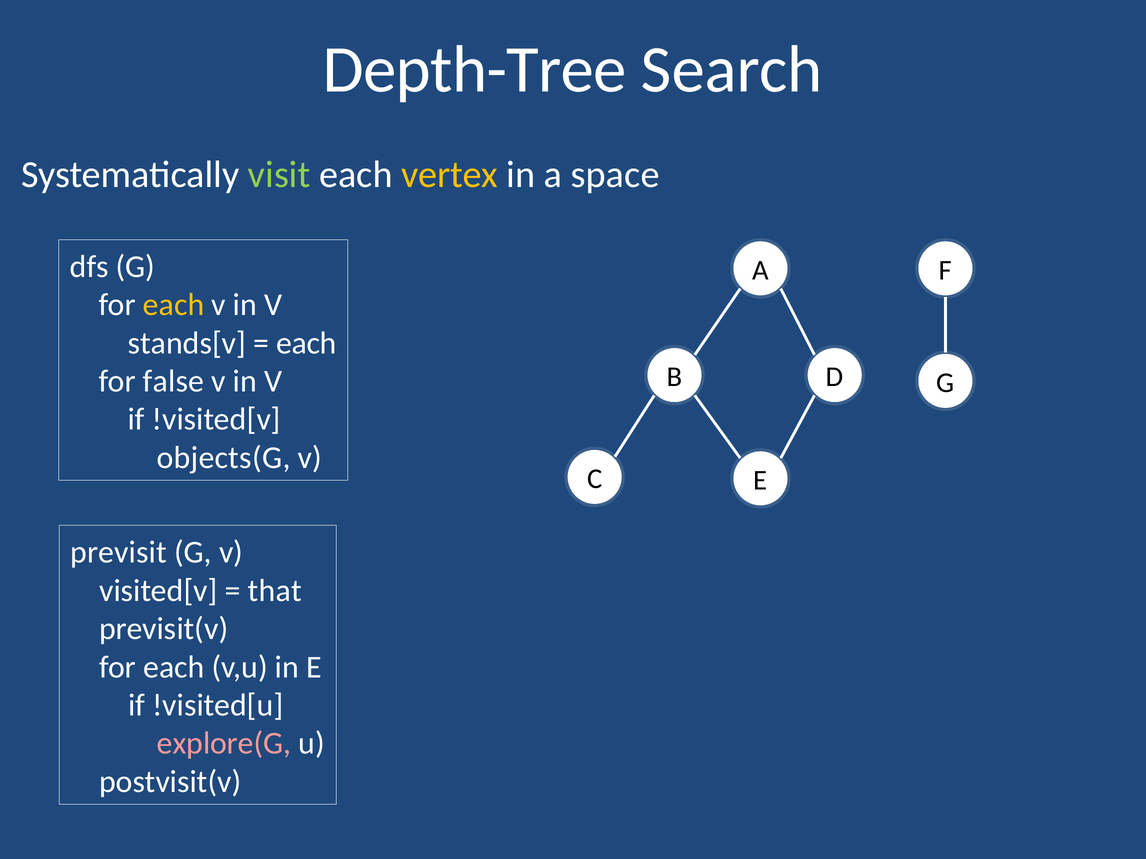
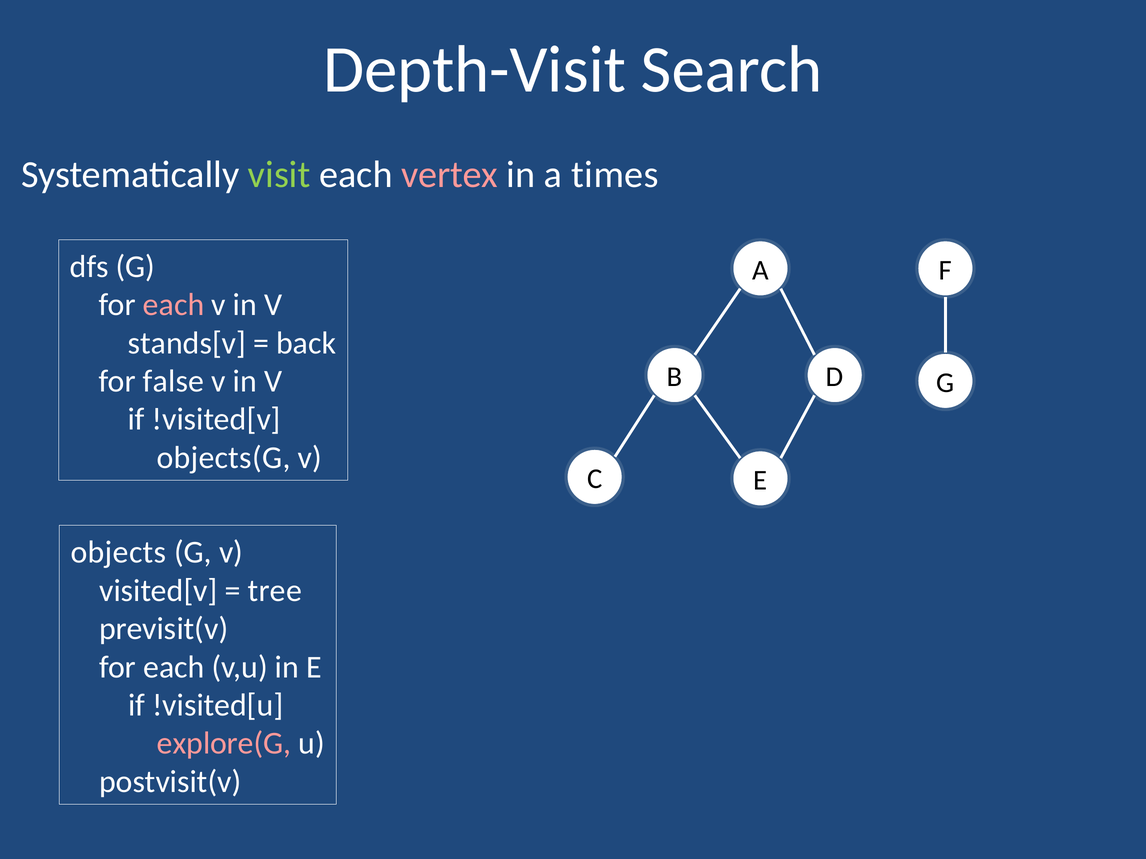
Depth-Tree: Depth-Tree -> Depth-Visit (475, 70)
vertex colour: yellow -> pink (450, 175)
space: space -> times (615, 175)
each colour: yellow -> pink (174, 305)
each: each -> back (306, 343)
previsit: previsit -> objects (118, 553)
that: that -> tree (275, 591)
